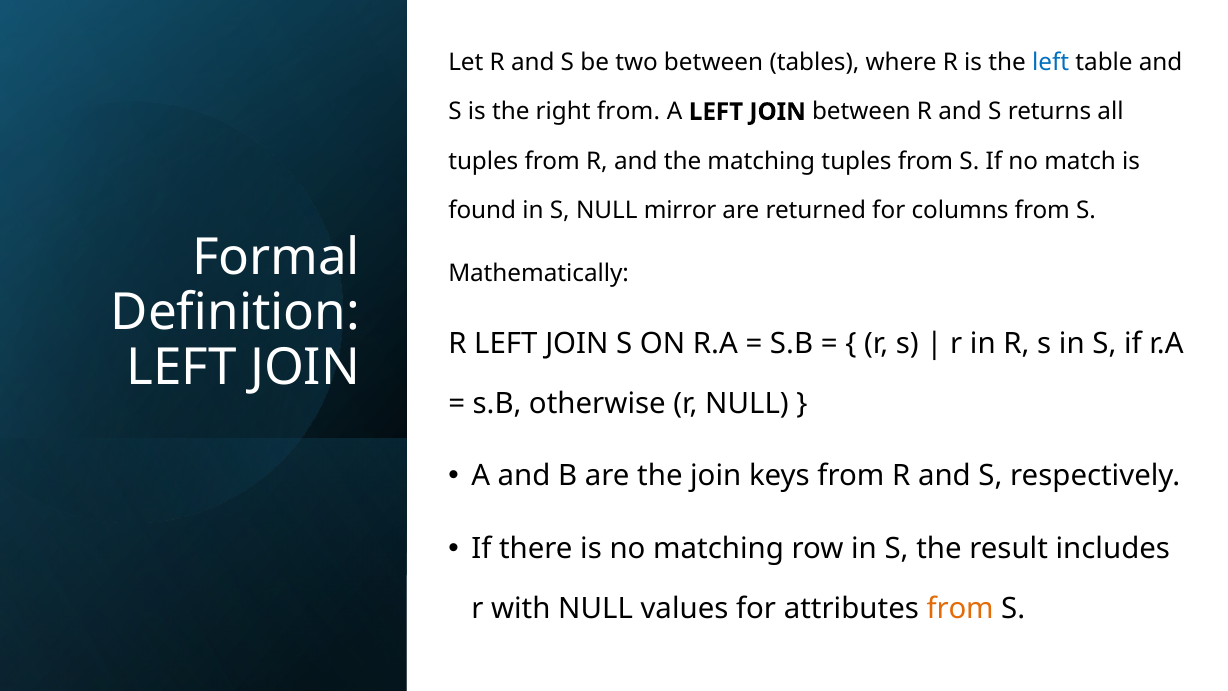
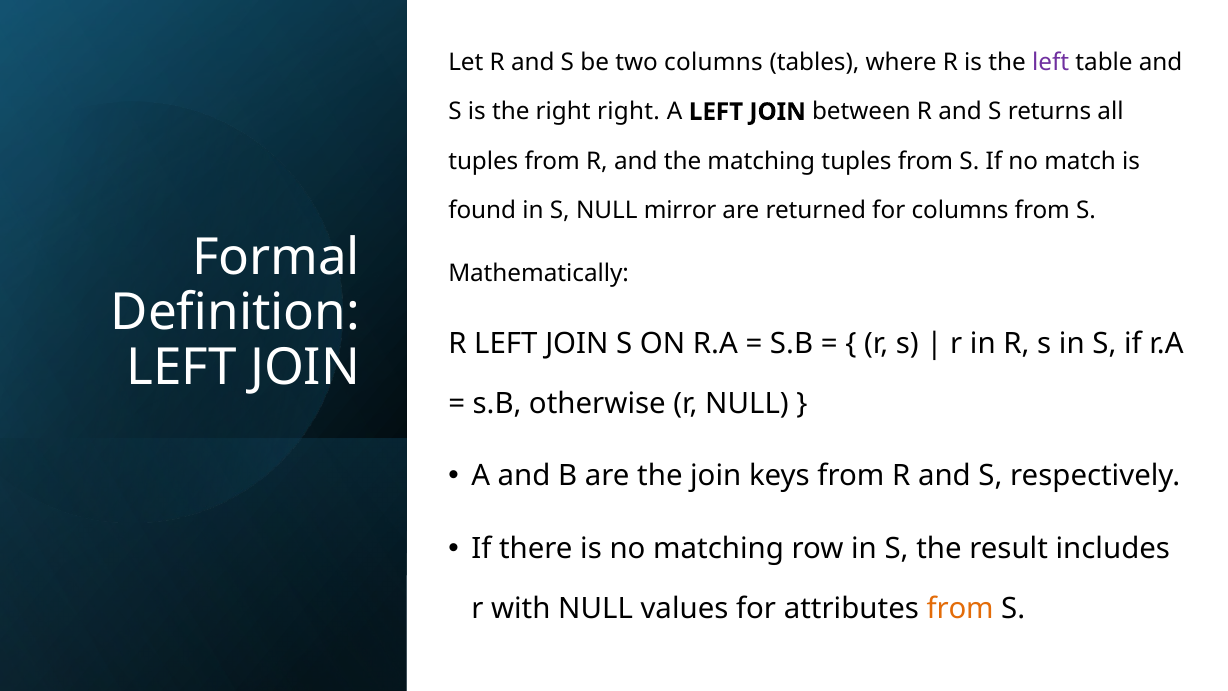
two between: between -> columns (713, 62)
left colour: blue -> purple (1051, 62)
right from: from -> right (629, 112)
